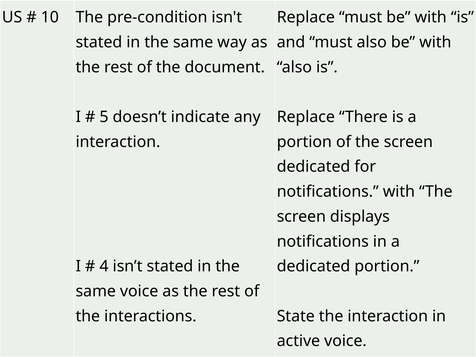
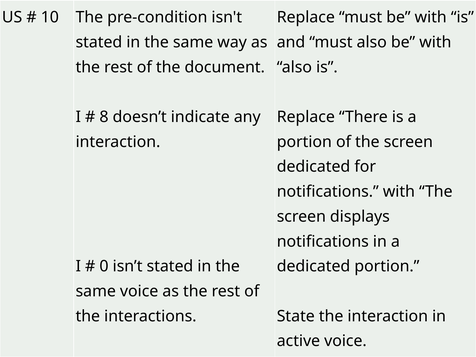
5: 5 -> 8 (104, 117)
4: 4 -> 0 (104, 266)
